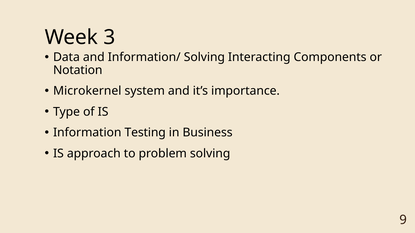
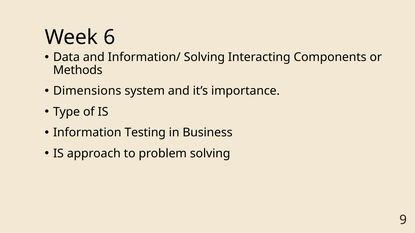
3: 3 -> 6 (109, 37)
Notation: Notation -> Methods (78, 70)
Microkernel: Microkernel -> Dimensions (87, 91)
